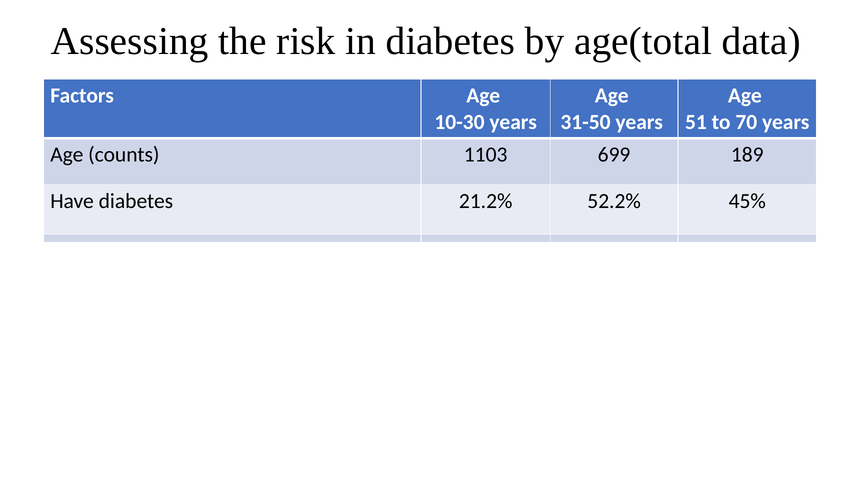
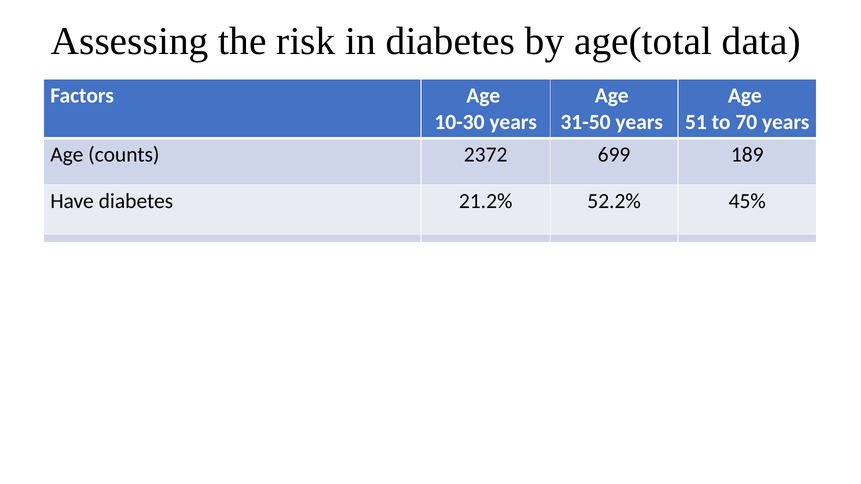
1103: 1103 -> 2372 (486, 155)
